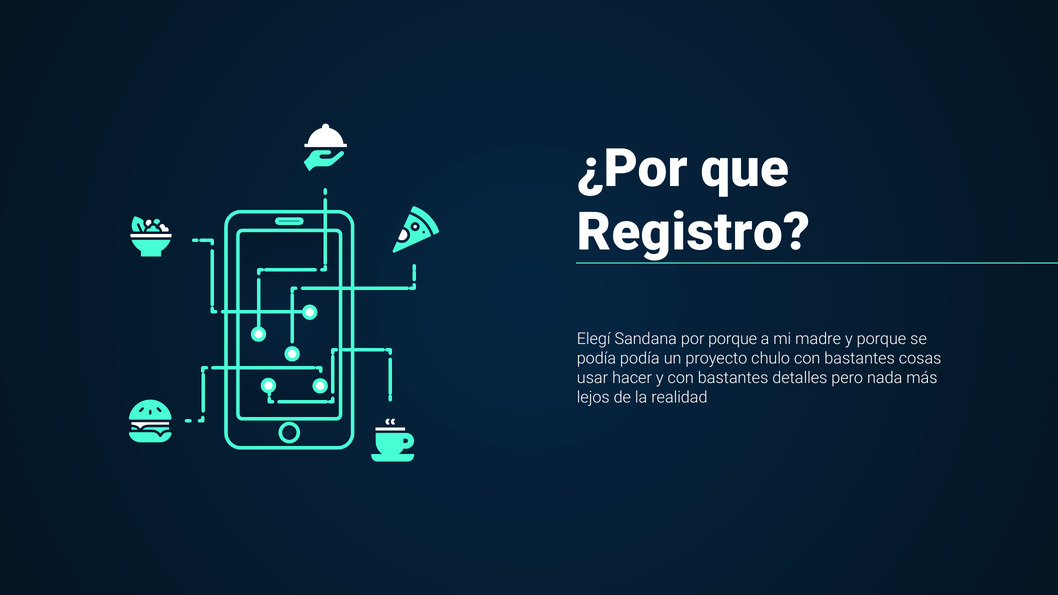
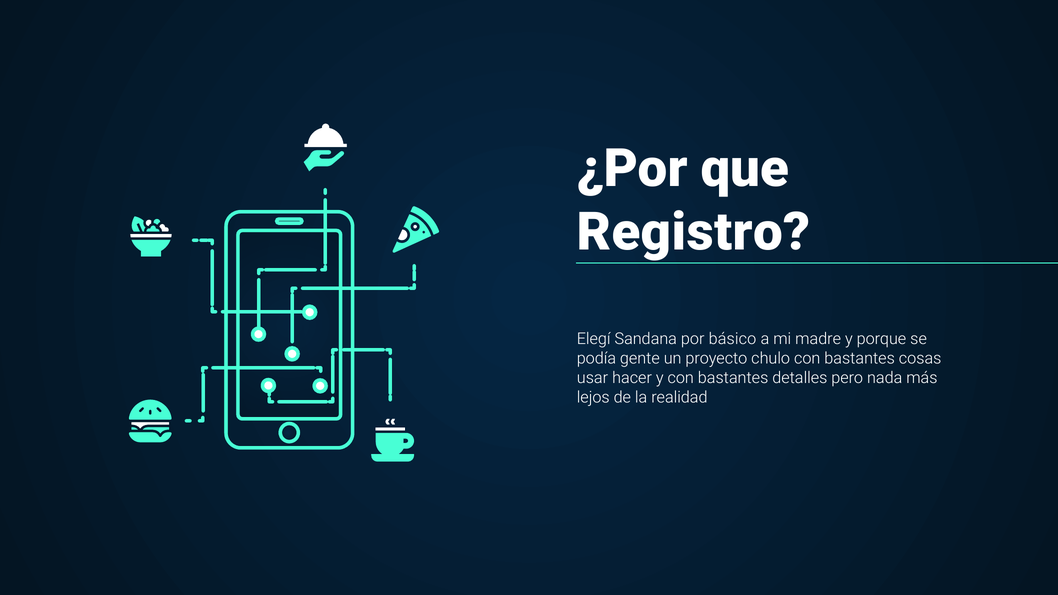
por porque: porque -> básico (732, 339)
podía podía: podía -> gente (640, 359)
